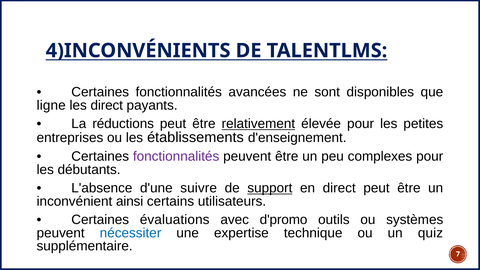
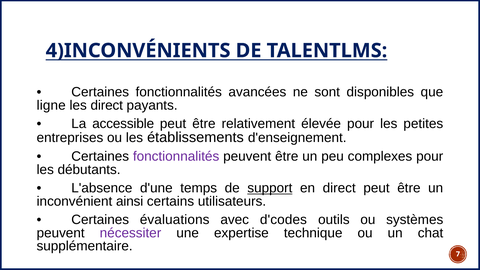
réductions: réductions -> accessible (123, 124)
relativement underline: present -> none (258, 124)
suivre: suivre -> temps (199, 188)
d'promo: d'promo -> d'codes (283, 220)
nécessiter colour: blue -> purple (130, 233)
quiz: quiz -> chat (431, 233)
